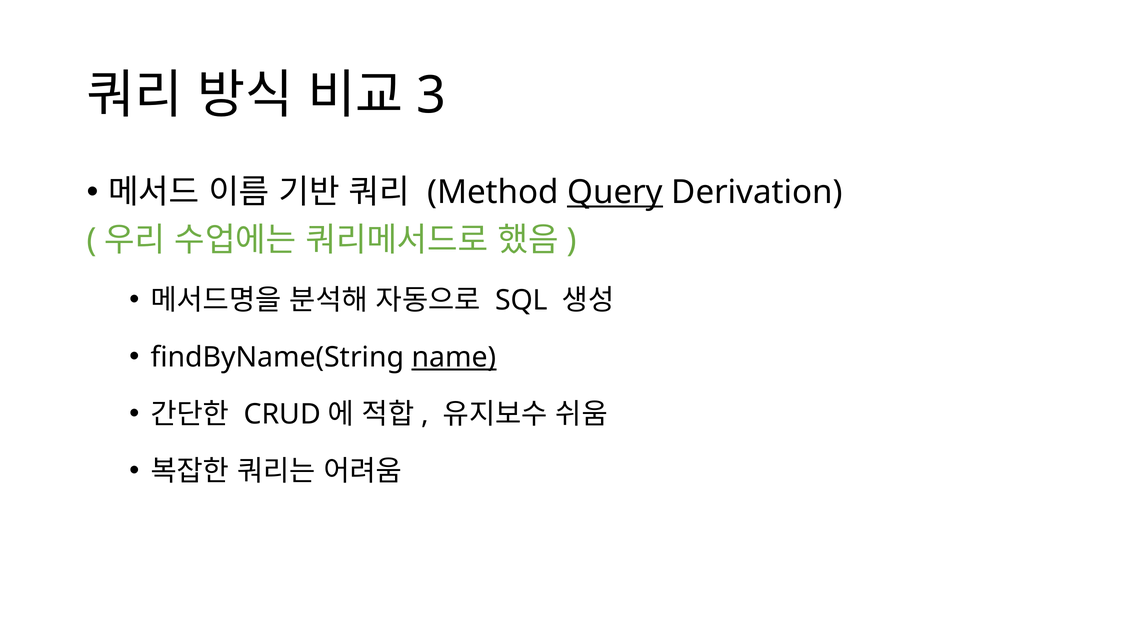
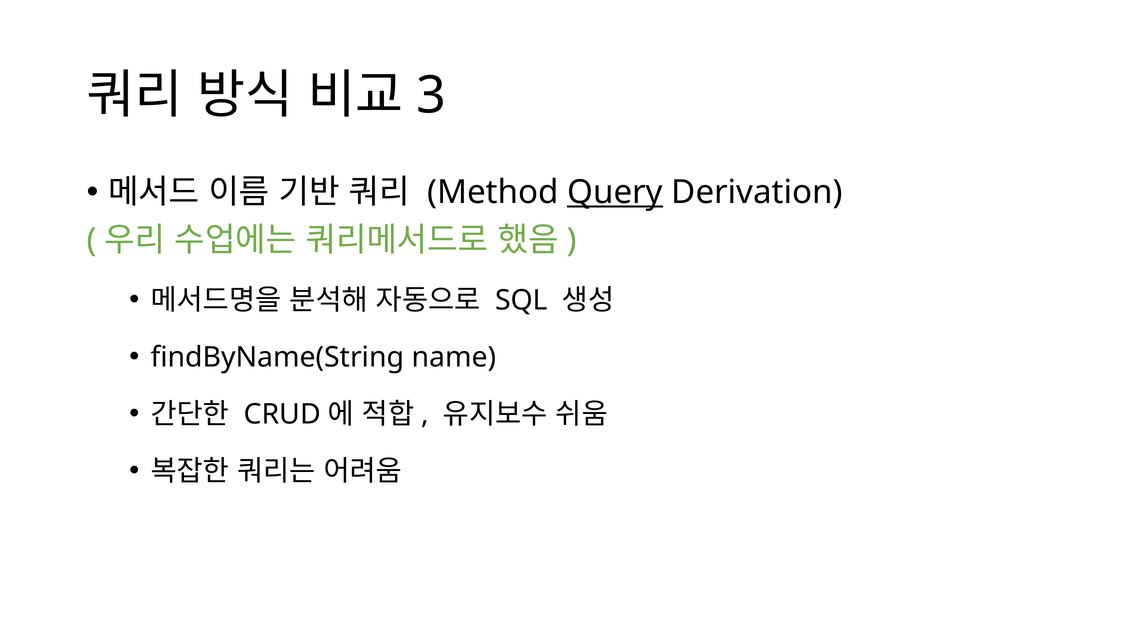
name underline: present -> none (454, 357)
